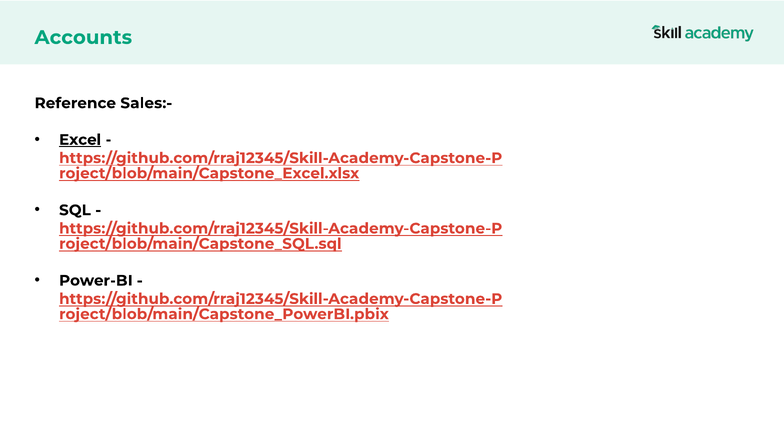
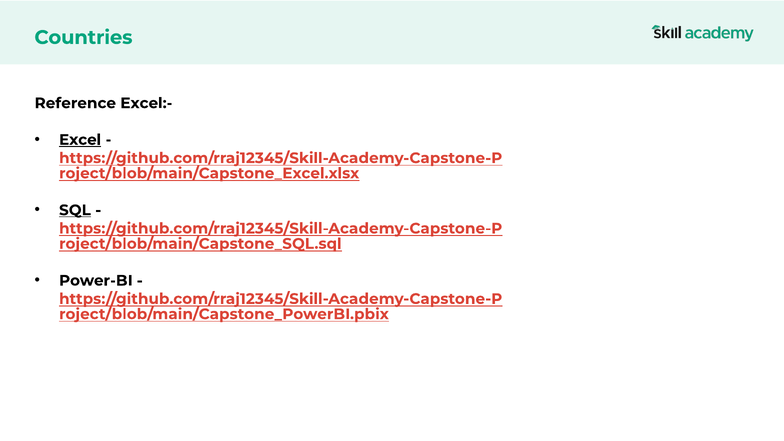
Accounts: Accounts -> Countries (83, 37)
Sales:-: Sales:- -> Excel:- (146, 103)
SQL underline: none -> present (75, 210)
